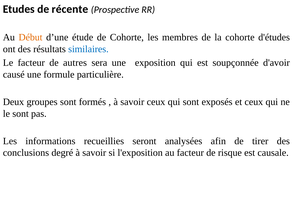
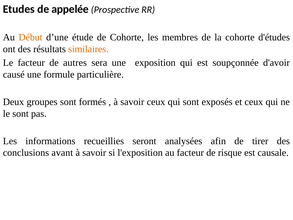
récente: récente -> appelée (70, 9)
similaires colour: blue -> orange (88, 49)
degré: degré -> avant (62, 153)
